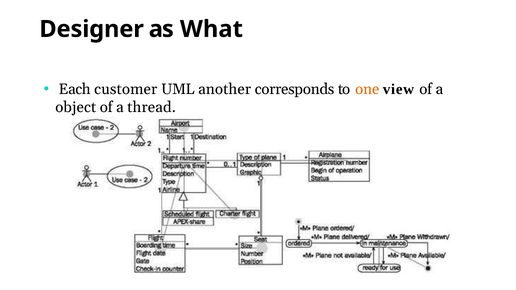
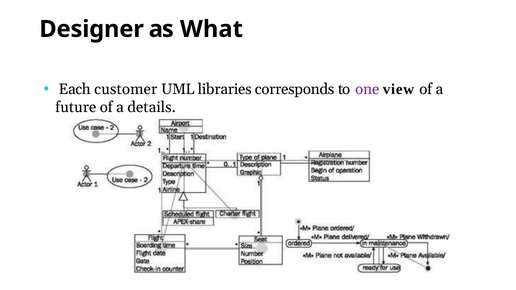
another: another -> libraries (225, 89)
one colour: orange -> purple (367, 89)
object: object -> future (76, 107)
thread: thread -> details (152, 107)
